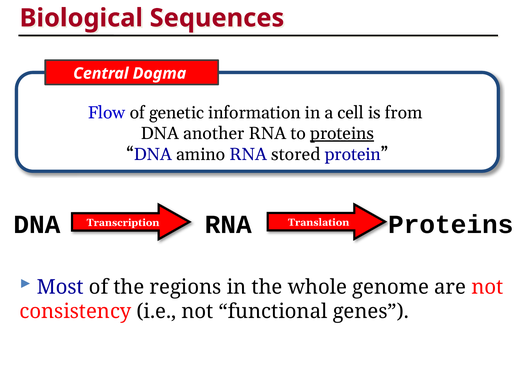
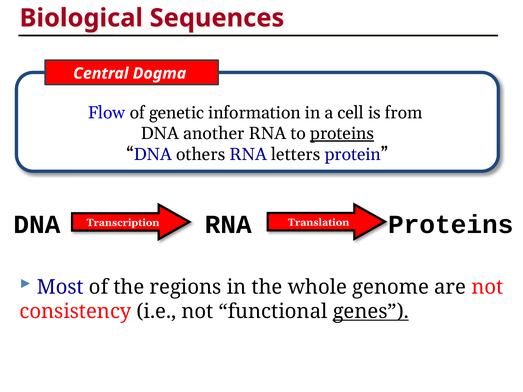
amino: amino -> others (201, 155)
stored: stored -> letters (296, 155)
genes underline: none -> present (371, 312)
